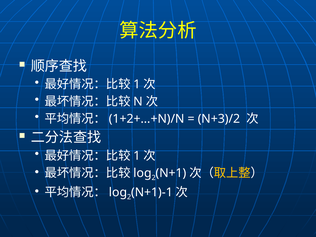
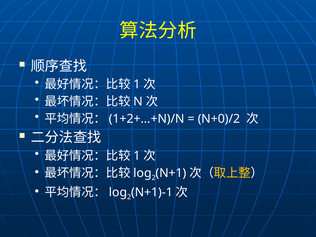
N+3)/2: N+3)/2 -> N+0)/2 (219, 119)
